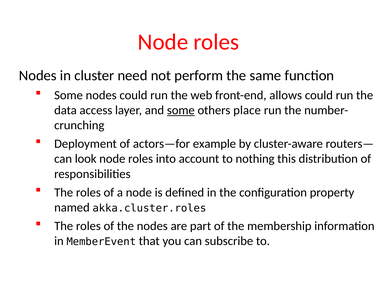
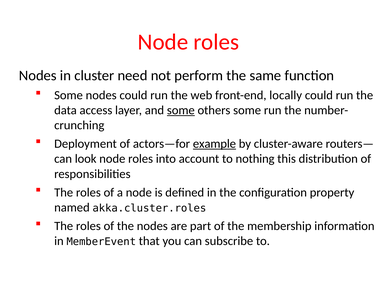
allows: allows -> locally (286, 95)
others place: place -> some (247, 111)
example underline: none -> present (214, 144)
